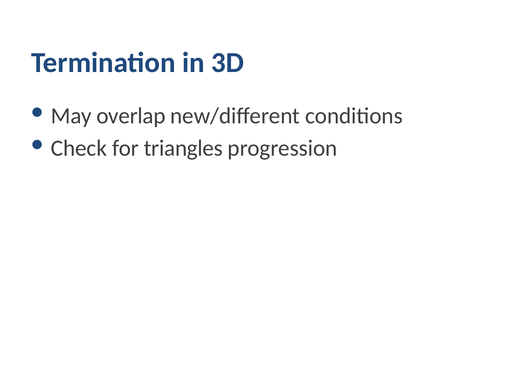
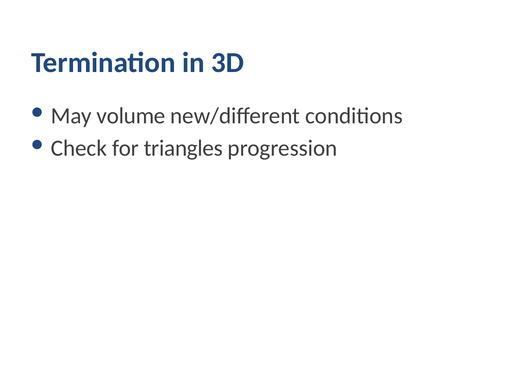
overlap: overlap -> volume (131, 116)
